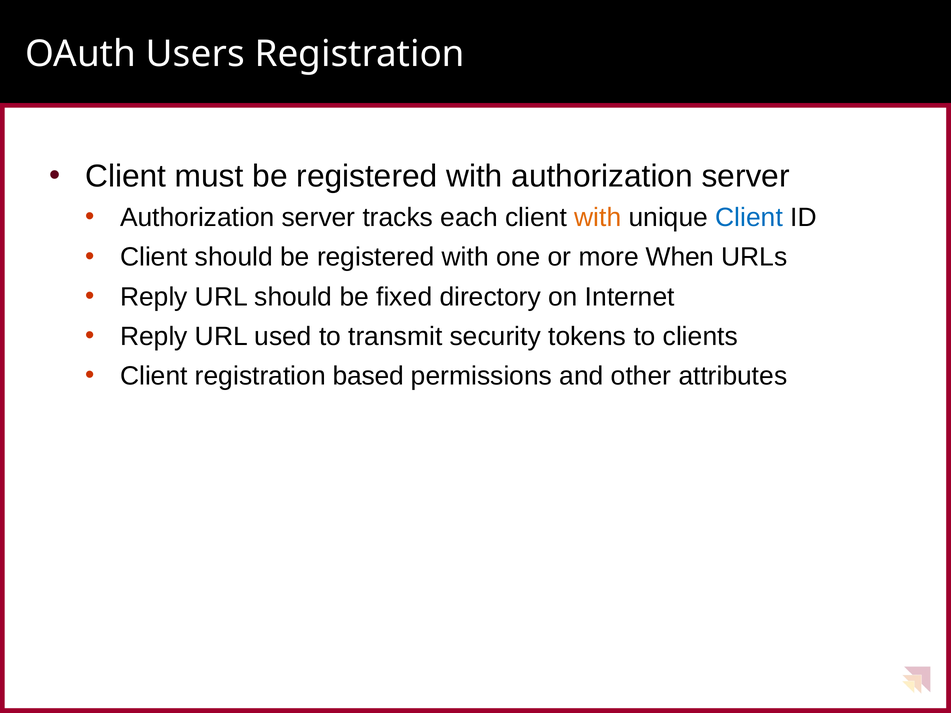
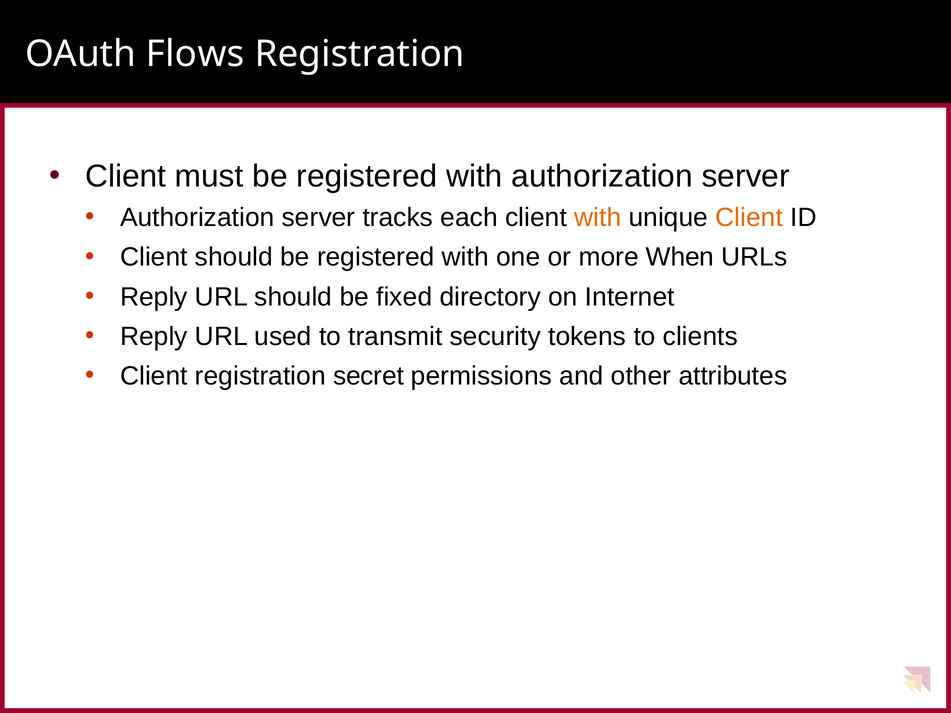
Users: Users -> Flows (195, 54)
Client colour: blue -> orange (749, 218)
based: based -> secret (368, 376)
